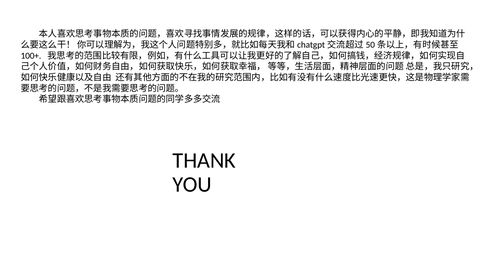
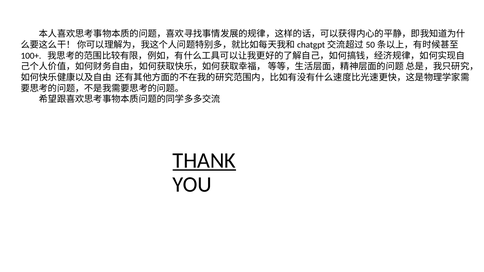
THANK underline: none -> present (204, 161)
